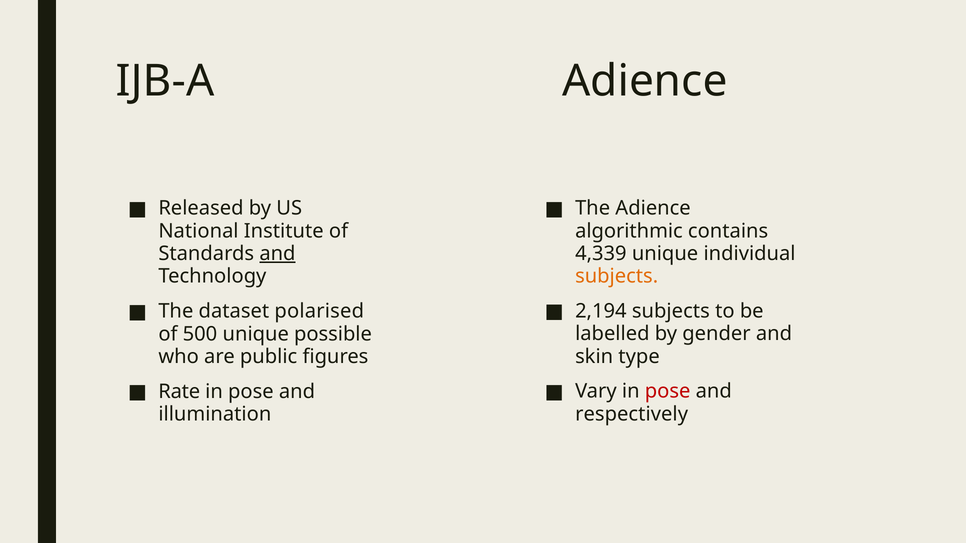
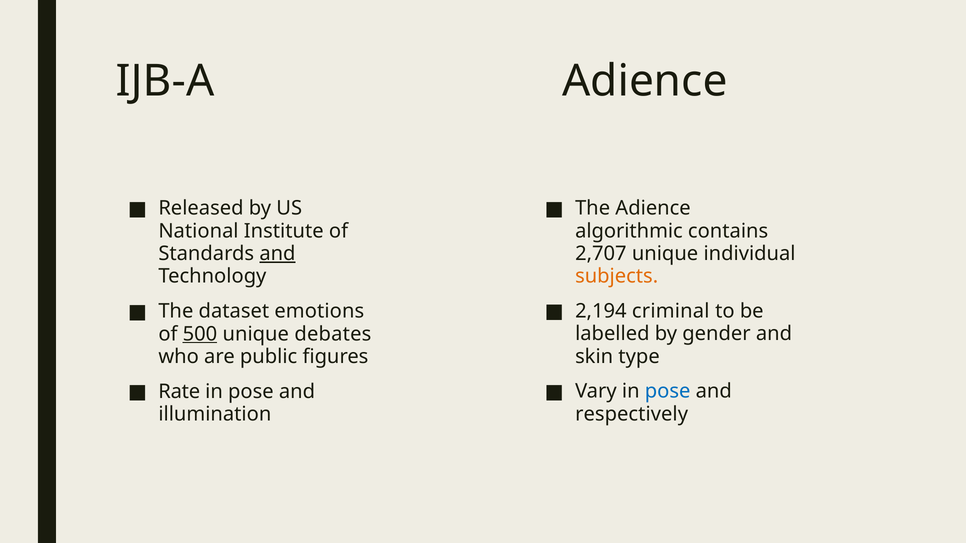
4,339: 4,339 -> 2,707 (601, 254)
2,194 subjects: subjects -> criminal (671, 311)
polarised: polarised -> emotions (319, 311)
500 underline: none -> present (200, 334)
possible: possible -> debates (333, 334)
pose colour: red -> blue (668, 391)
